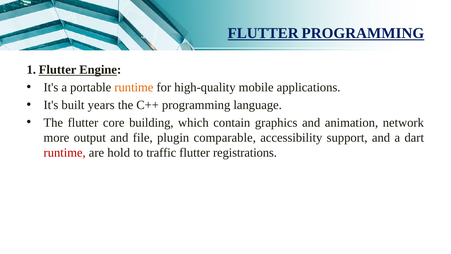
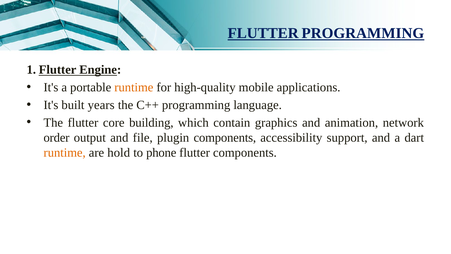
more: more -> order (56, 137)
plugin comparable: comparable -> components (225, 137)
runtime colour: red -> orange (65, 153)
traffic: traffic -> phone (161, 153)
flutter registrations: registrations -> components (245, 153)
